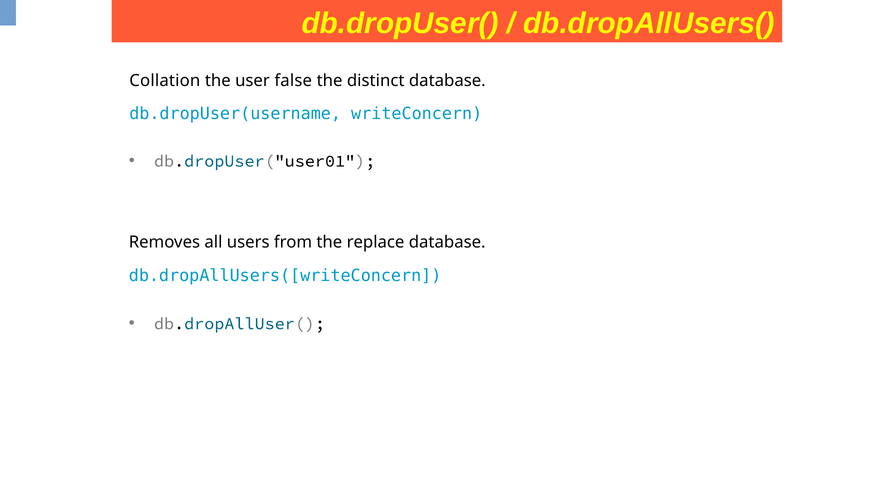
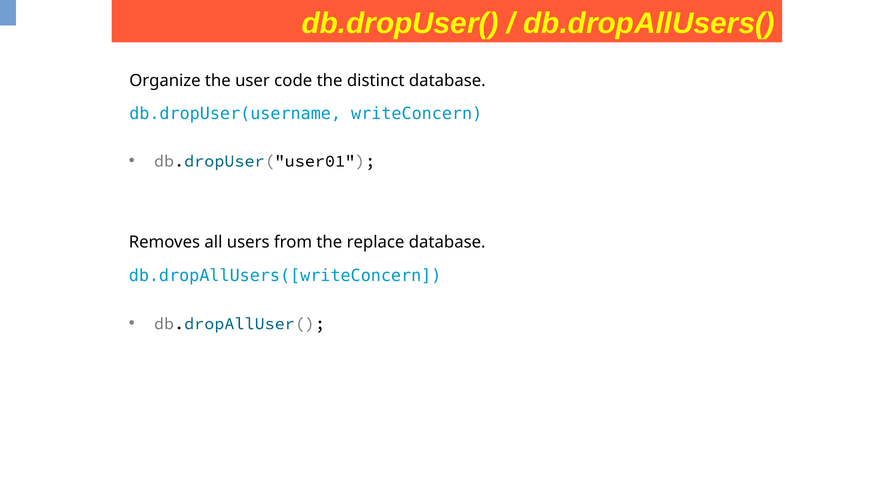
Collation: Collation -> Organize (165, 81)
false: false -> code (293, 81)
